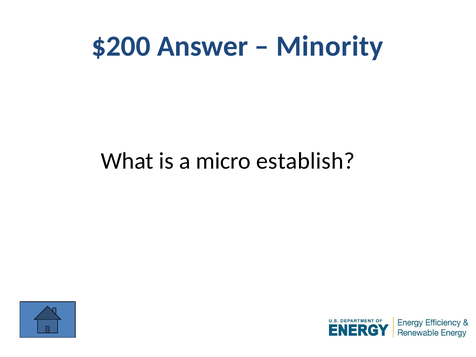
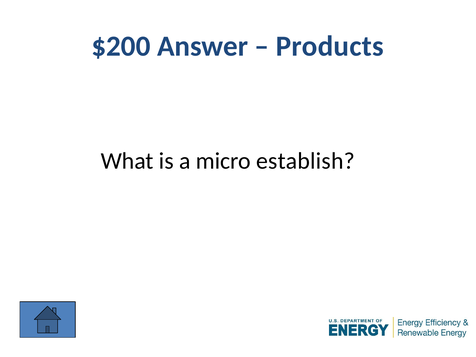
Minority: Minority -> Products (330, 46)
